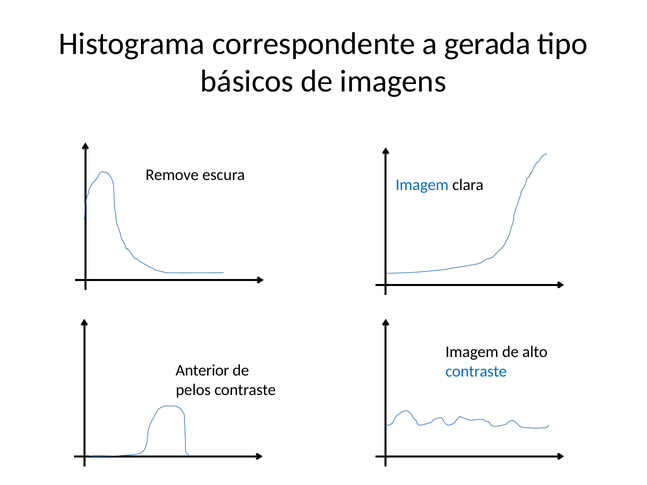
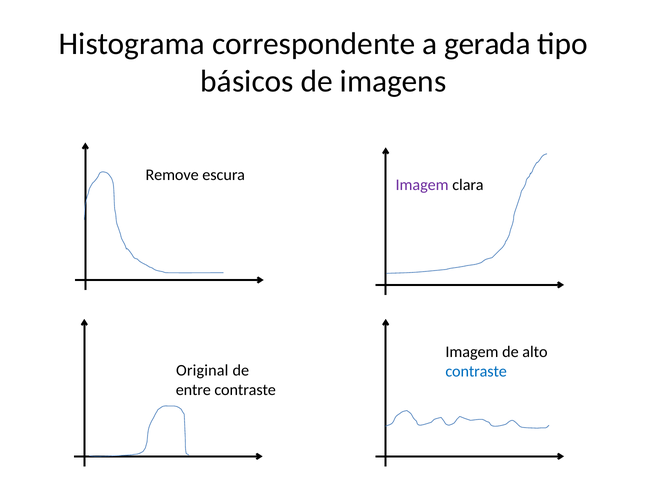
Imagem colour: blue -> purple (422, 185)
Anterior: Anterior -> Original (202, 371)
pelos: pelos -> entre (193, 390)
